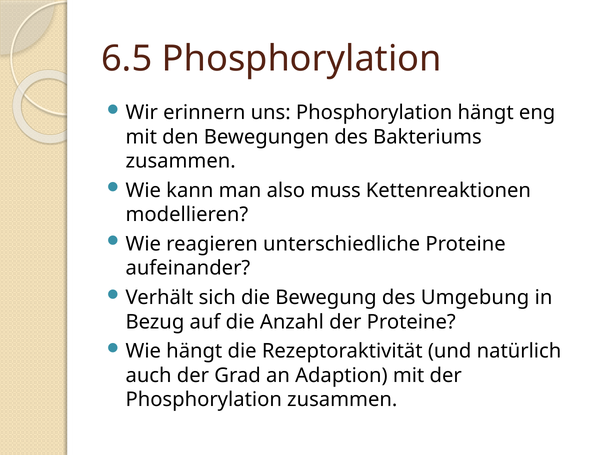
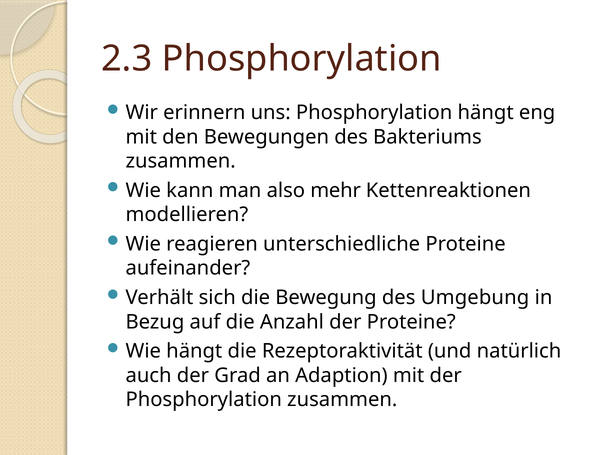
6.5: 6.5 -> 2.3 (127, 59)
muss: muss -> mehr (336, 191)
